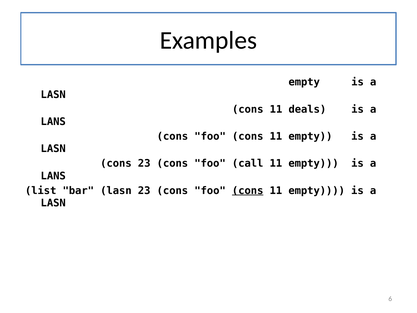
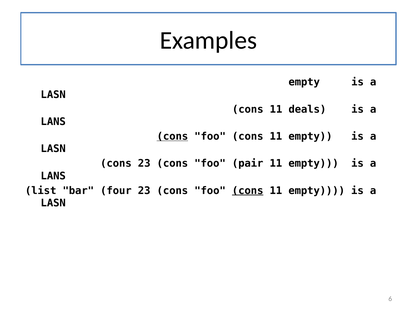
cons underline: none -> present (172, 136)
call: call -> pair (248, 163)
bar lasn: lasn -> four (116, 190)
